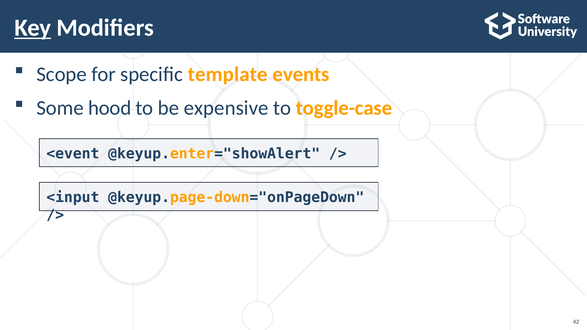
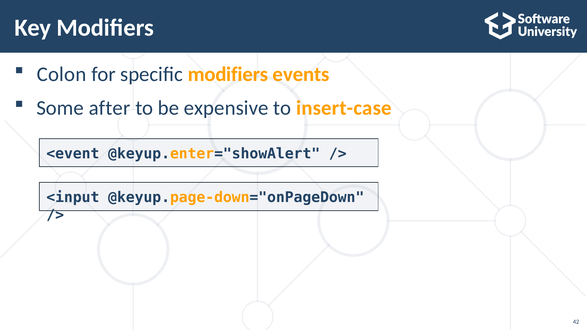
Key underline: present -> none (33, 28)
Scope: Scope -> Colon (62, 74)
specific template: template -> modifiers (228, 74)
hood: hood -> after (110, 108)
toggle-case: toggle-case -> insert-case (344, 108)
